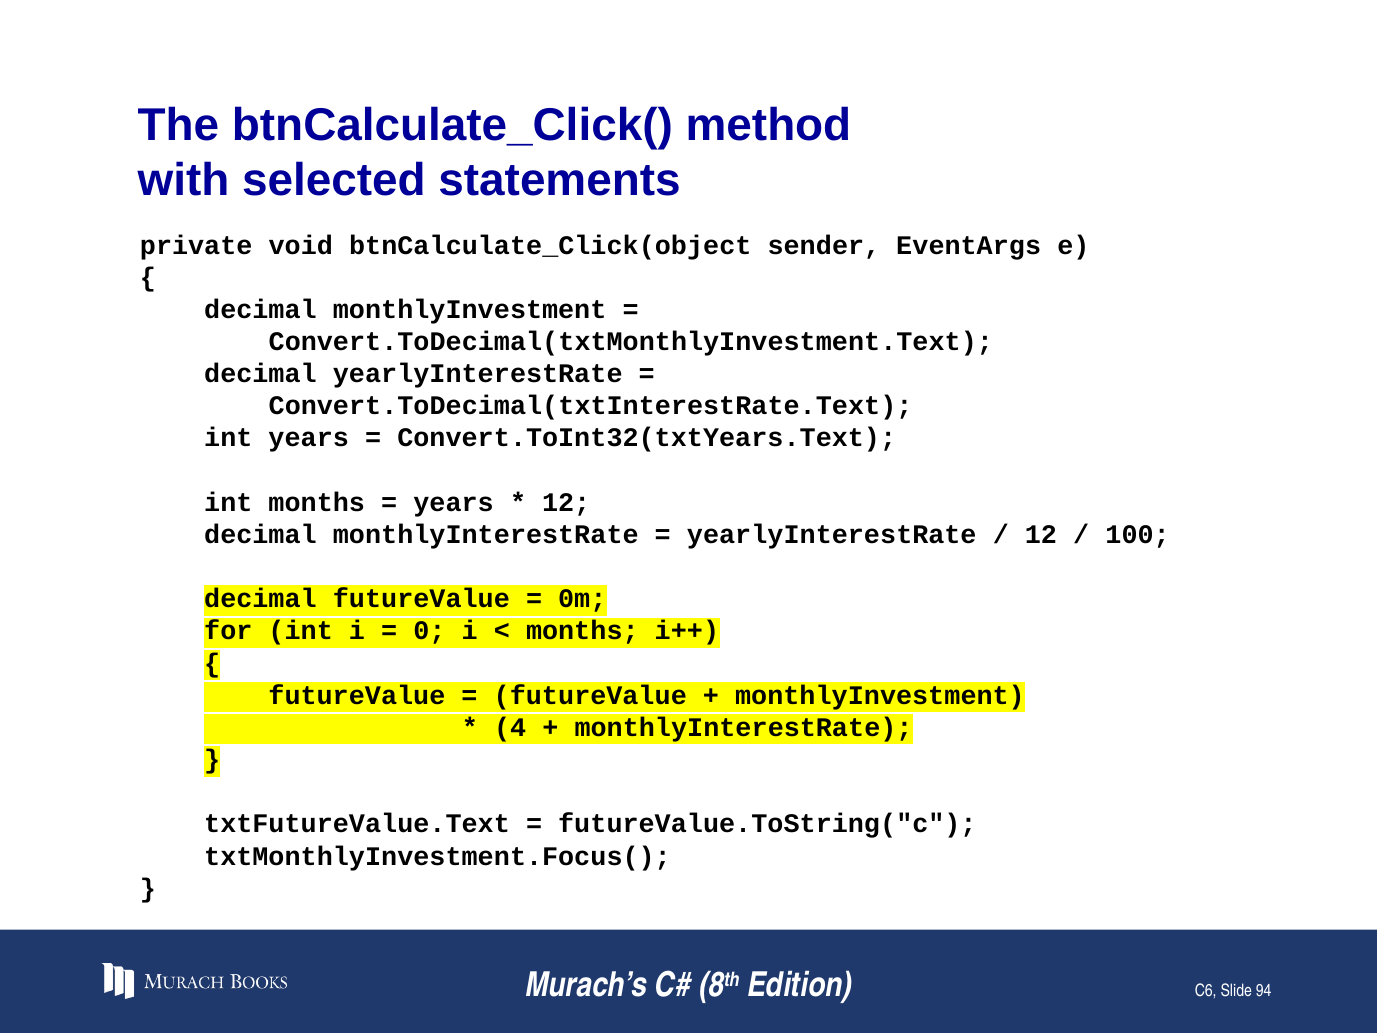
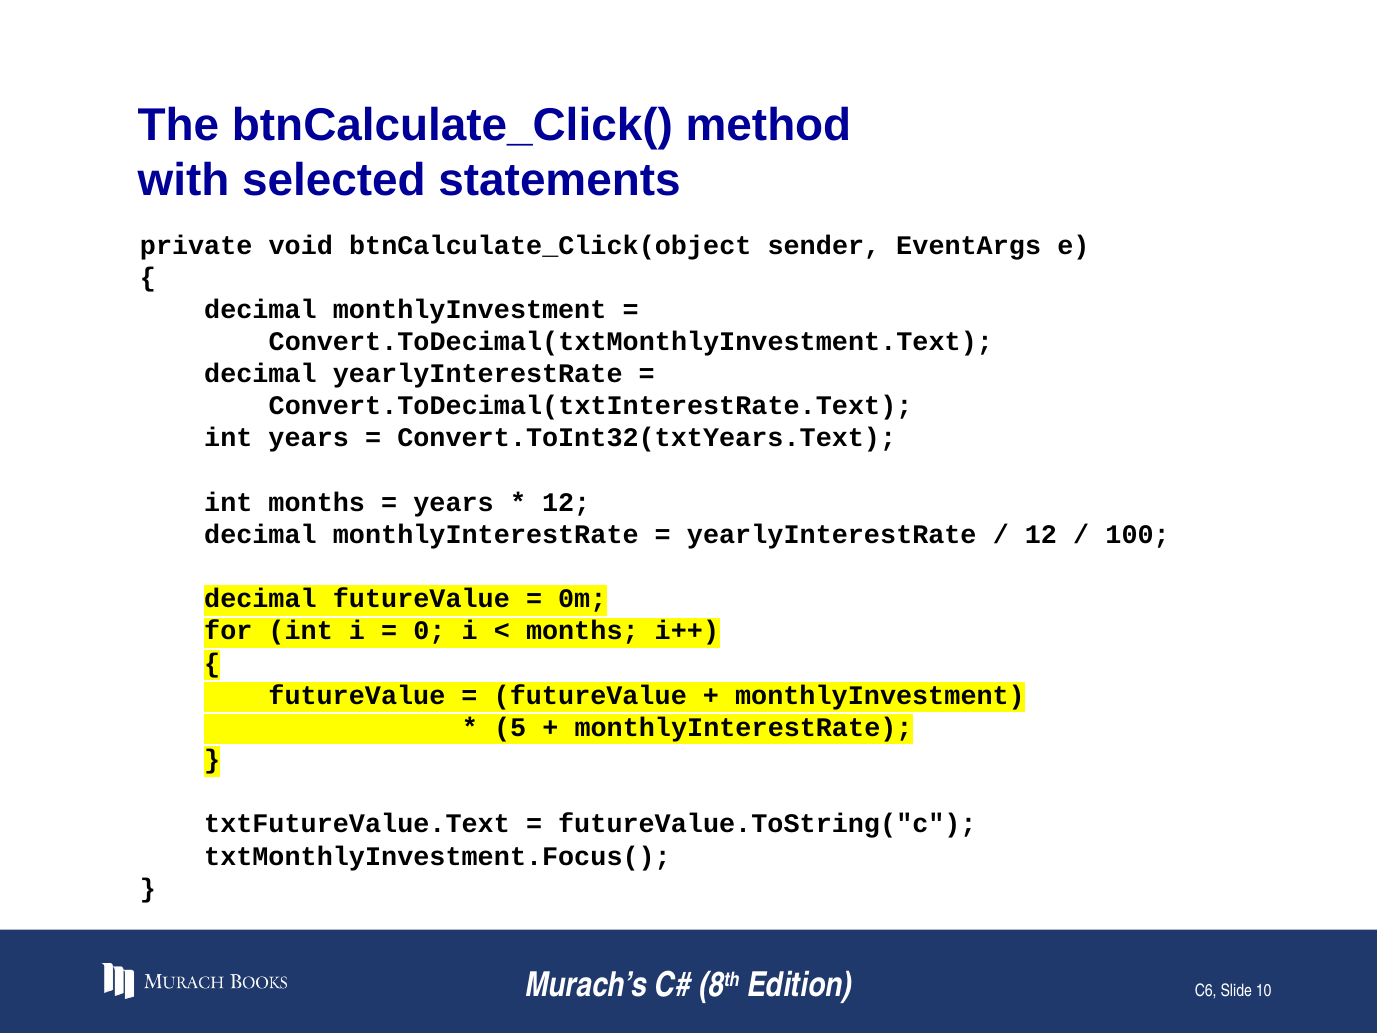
4: 4 -> 5 (510, 727)
94: 94 -> 10 (1264, 991)
